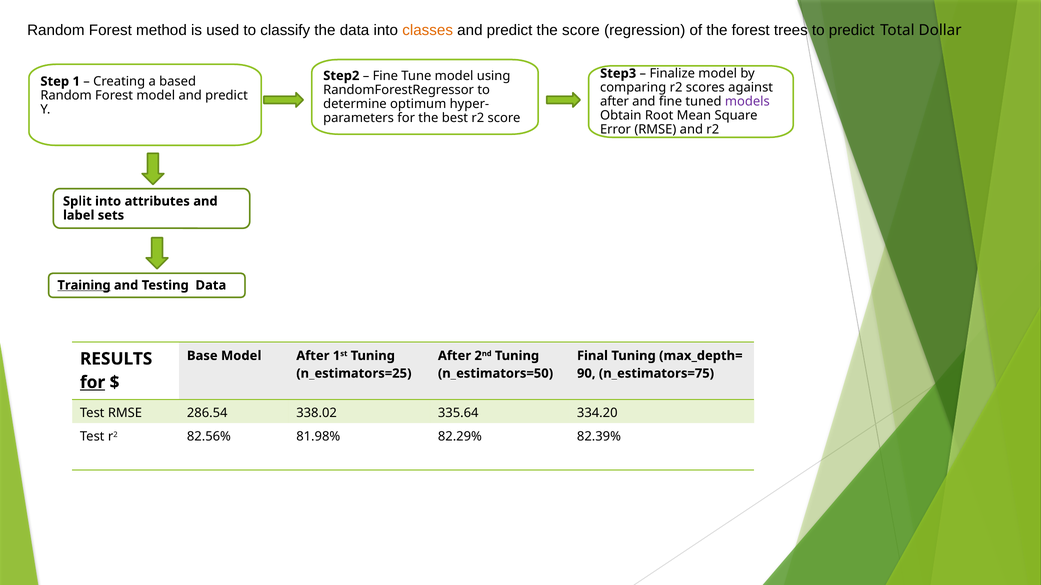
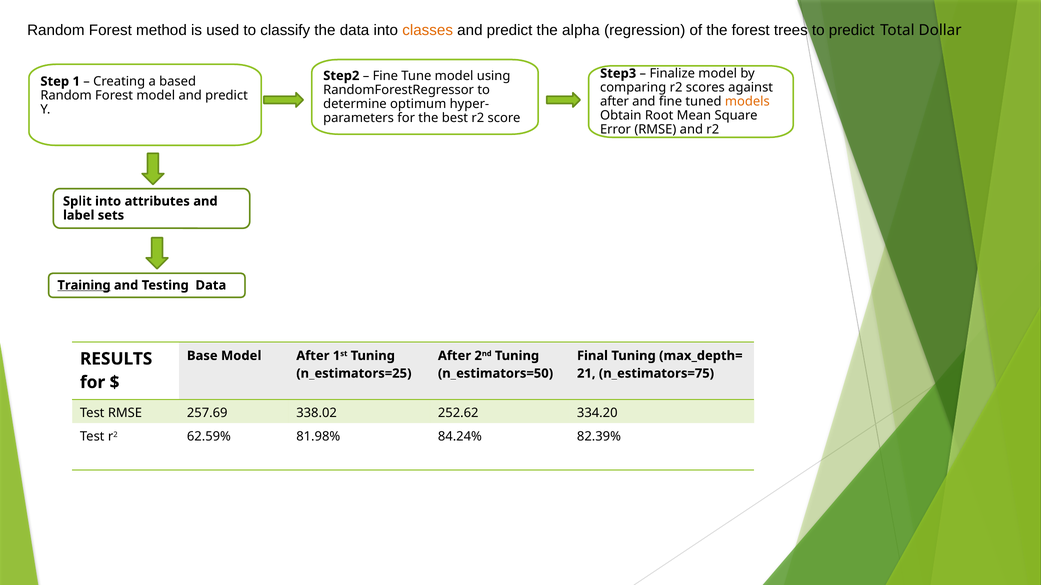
the score: score -> alpha (581, 30)
models colour: purple -> orange (747, 102)
90: 90 -> 21 (586, 374)
for underline: present -> none (93, 383)
286.54: 286.54 -> 257.69 (207, 414)
335.64: 335.64 -> 252.62 (458, 414)
82.56%: 82.56% -> 62.59% (209, 437)
82.29%: 82.29% -> 84.24% (460, 437)
